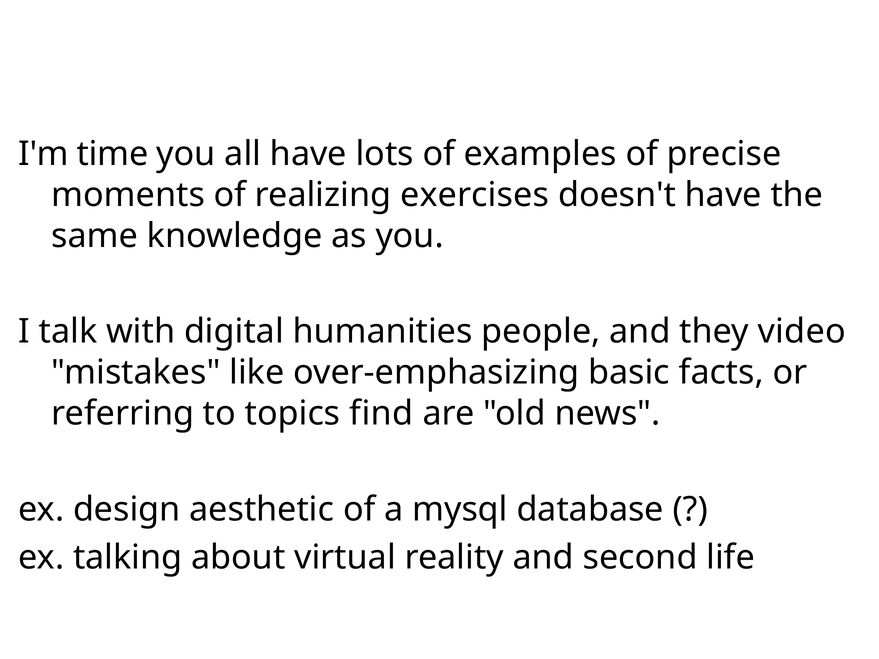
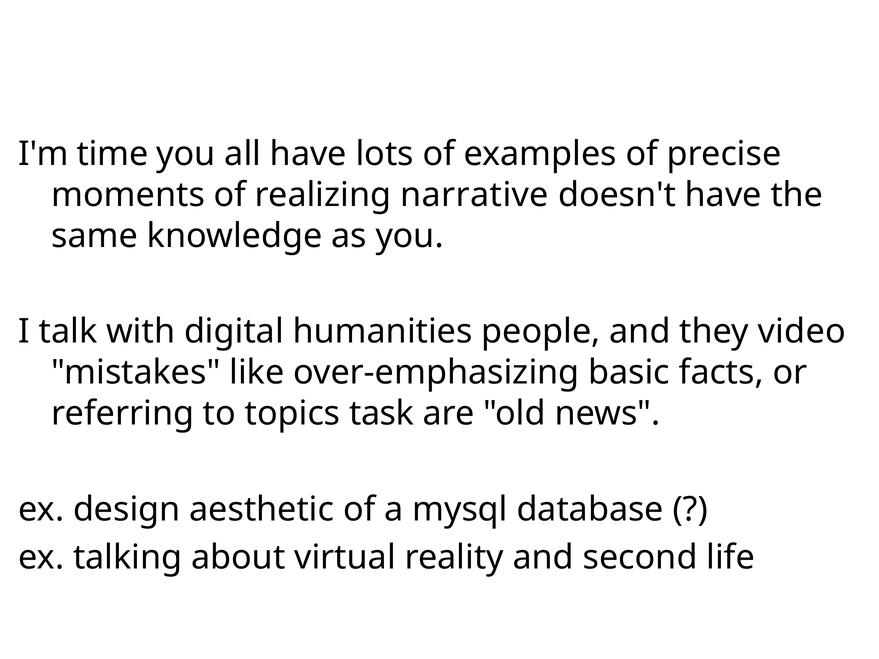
exercises: exercises -> narrative (475, 195)
find: find -> task (382, 414)
